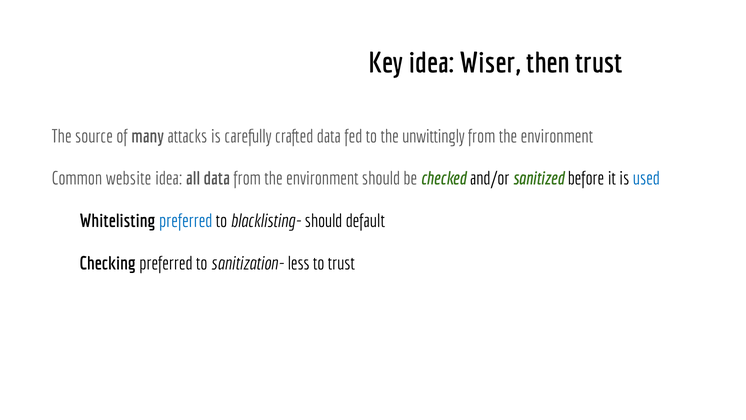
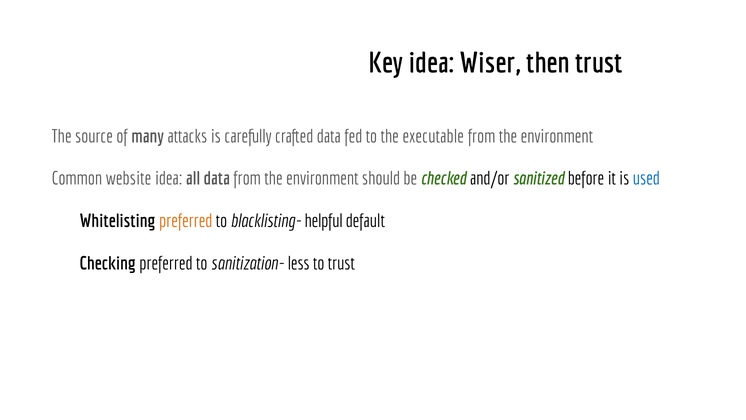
unwittingly: unwittingly -> executable (433, 136)
preferred colour: blue -> orange (186, 221)
blacklisting- should: should -> helpful (324, 221)
